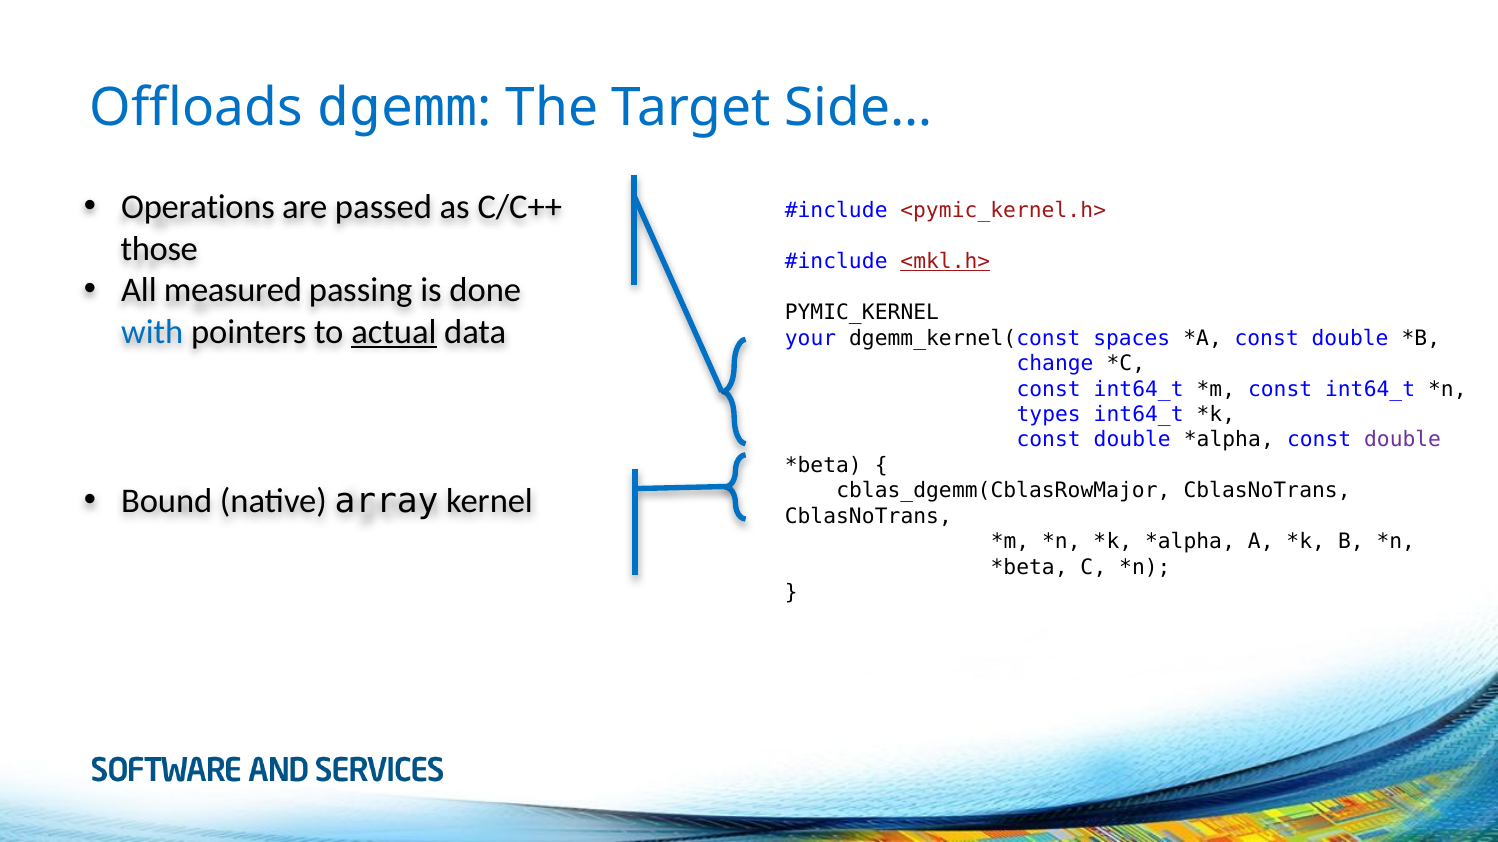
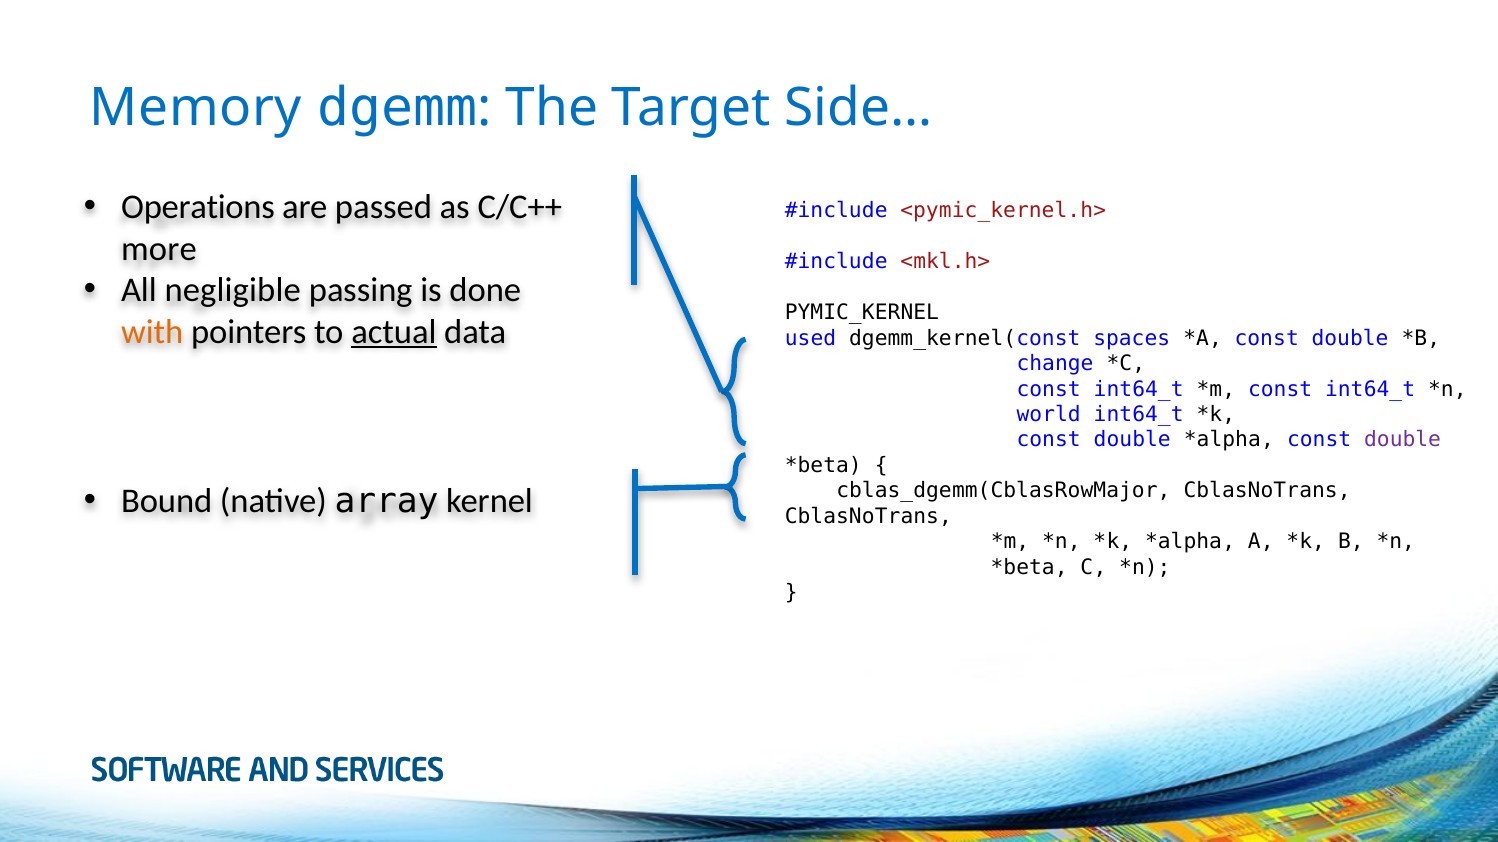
Offloads: Offloads -> Memory (196, 108)
those: those -> more (159, 249)
<mkl.h> underline: present -> none (945, 262)
measured: measured -> negligible (233, 291)
with colour: blue -> orange (152, 332)
your: your -> used (811, 338)
types: types -> world (1049, 415)
